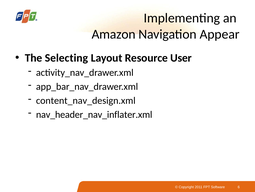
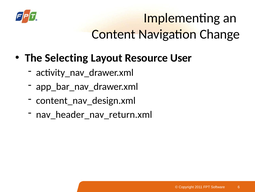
Amazon: Amazon -> Content (114, 34)
Appear: Appear -> Change (220, 34)
nav_header_nav_inflater.xml: nav_header_nav_inflater.xml -> nav_header_nav_return.xml (94, 114)
